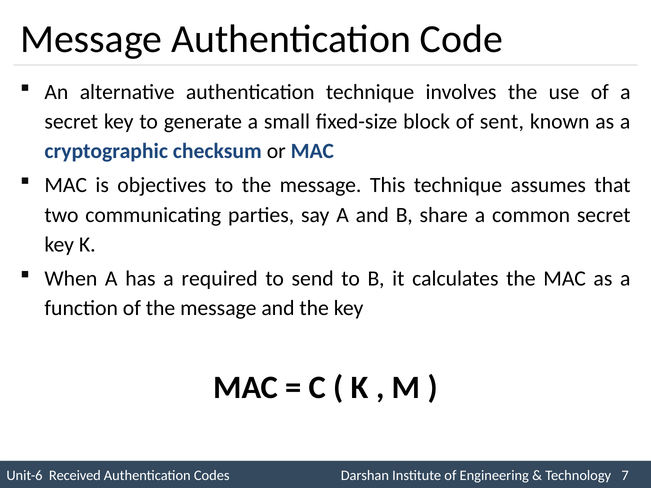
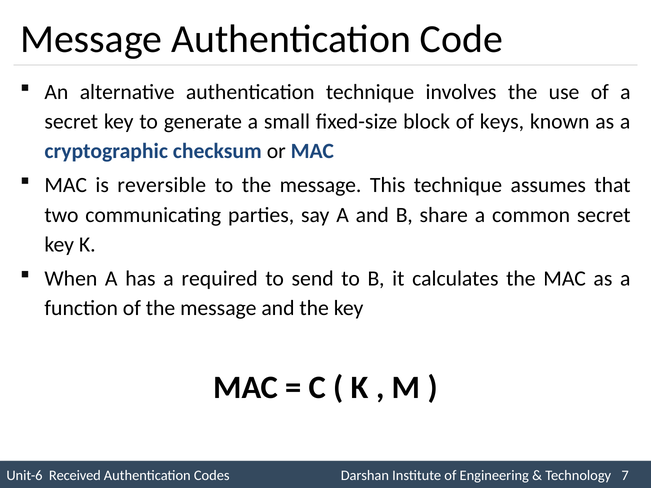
sent: sent -> keys (502, 122)
objectives: objectives -> reversible (162, 185)
